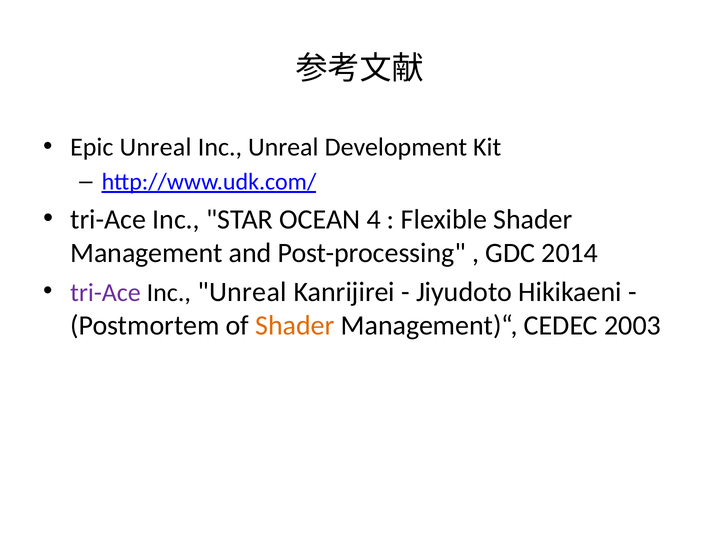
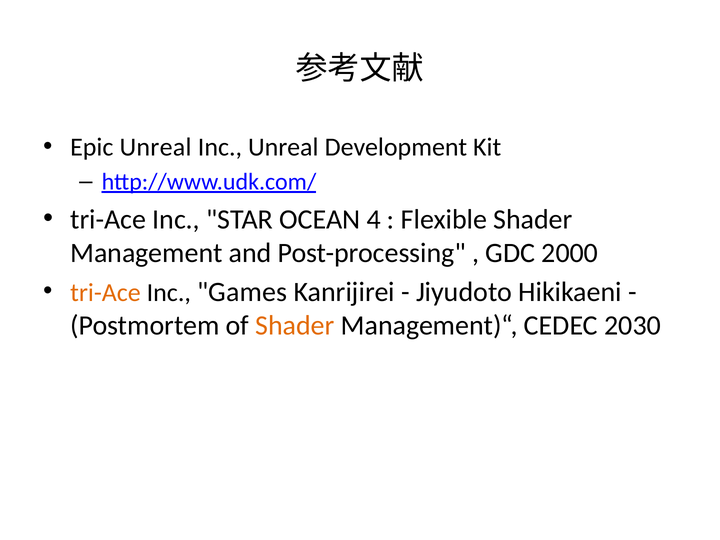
2014: 2014 -> 2000 (570, 253)
tri-Ace colour: purple -> orange (105, 293)
Unreal: Unreal -> Games (242, 292)
2003: 2003 -> 2030 (633, 325)
